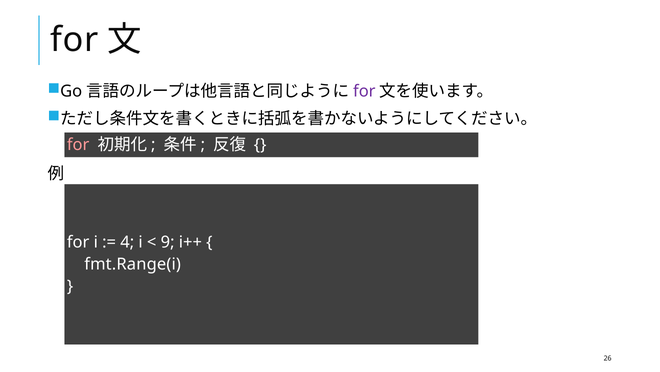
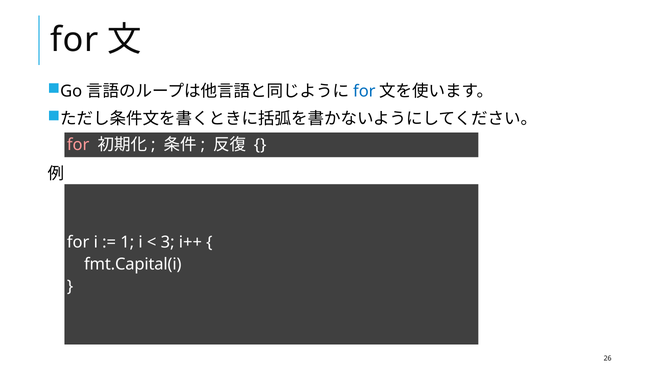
for colour: purple -> blue (364, 91)
4: 4 -> 1 (127, 242)
9: 9 -> 3 (168, 242)
fmt.Range(i: fmt.Range(i -> fmt.Capital(i (133, 264)
